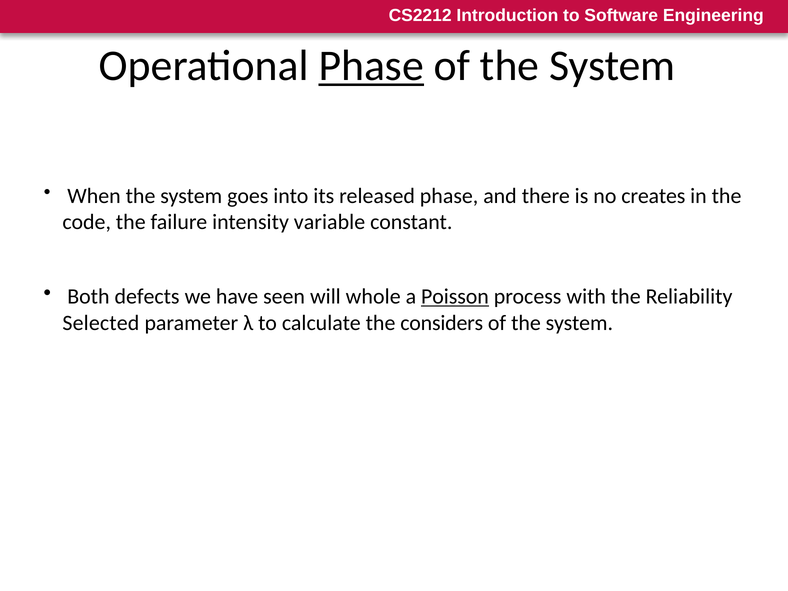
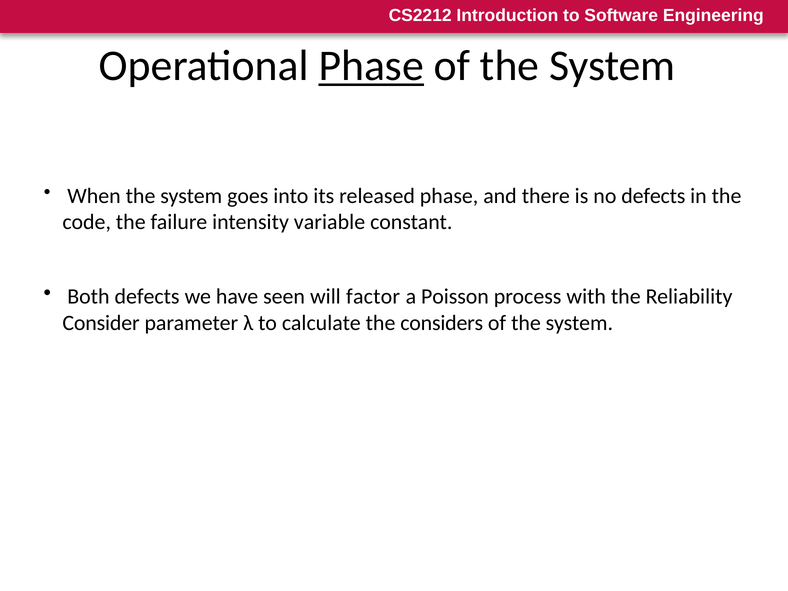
no creates: creates -> defects (653, 196)
whole: whole -> factor (373, 297)
Poisson underline: present -> none (455, 297)
Selected: Selected -> Consider (101, 323)
